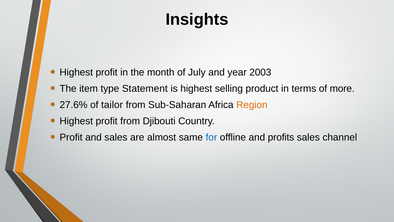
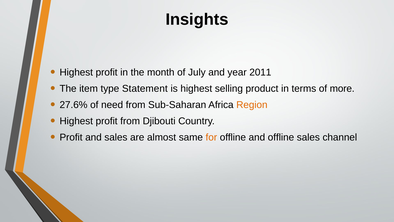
2003: 2003 -> 2011 (260, 72)
tailor: tailor -> need (112, 105)
for colour: blue -> orange (211, 137)
and profits: profits -> offline (281, 137)
